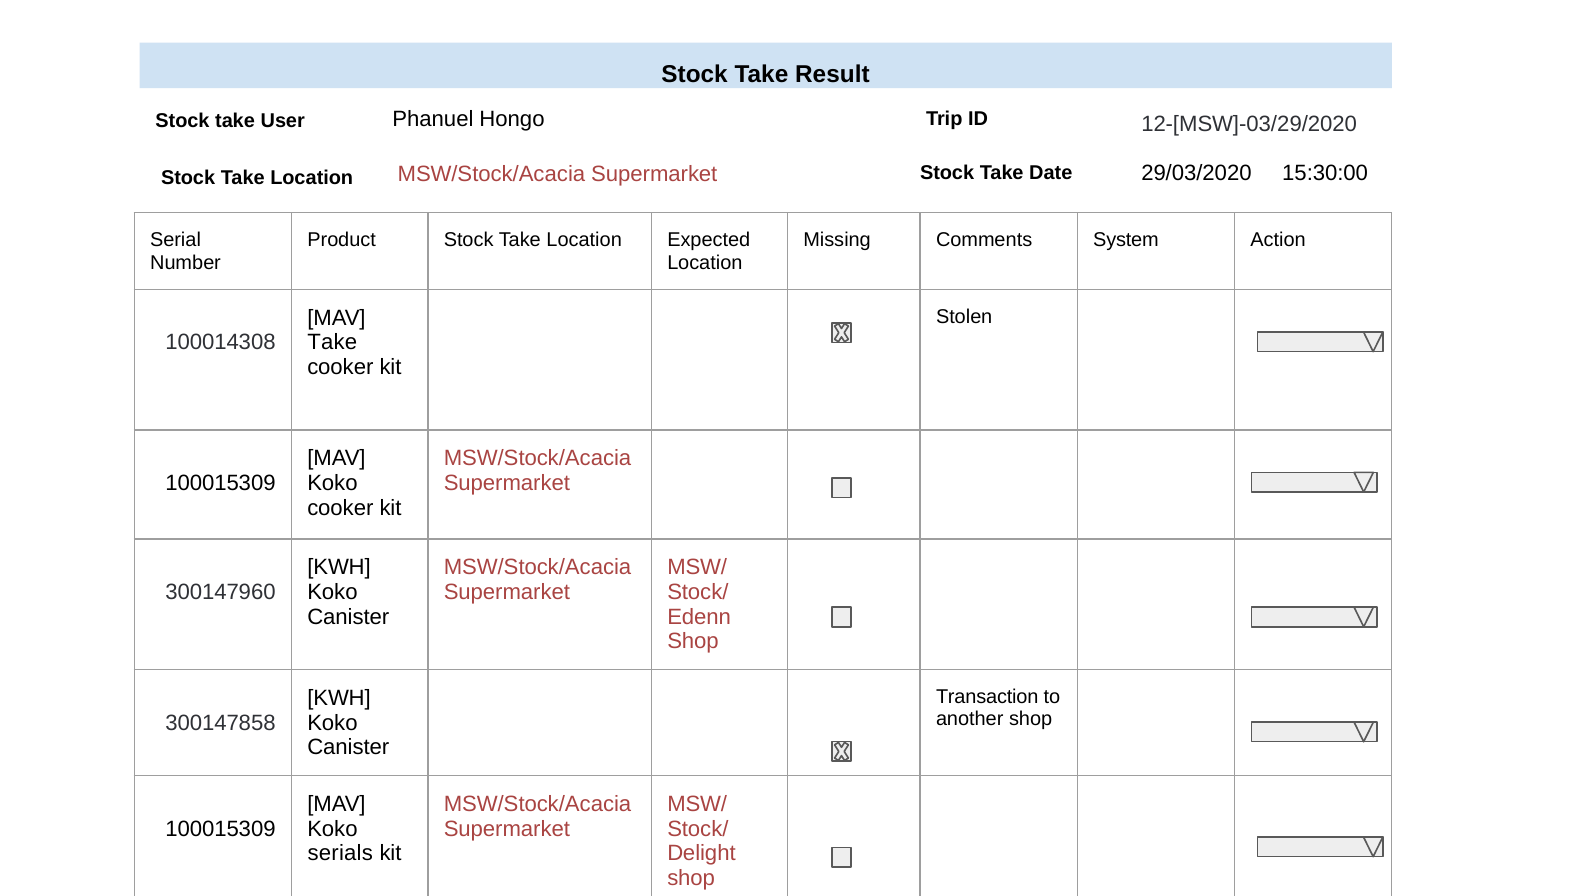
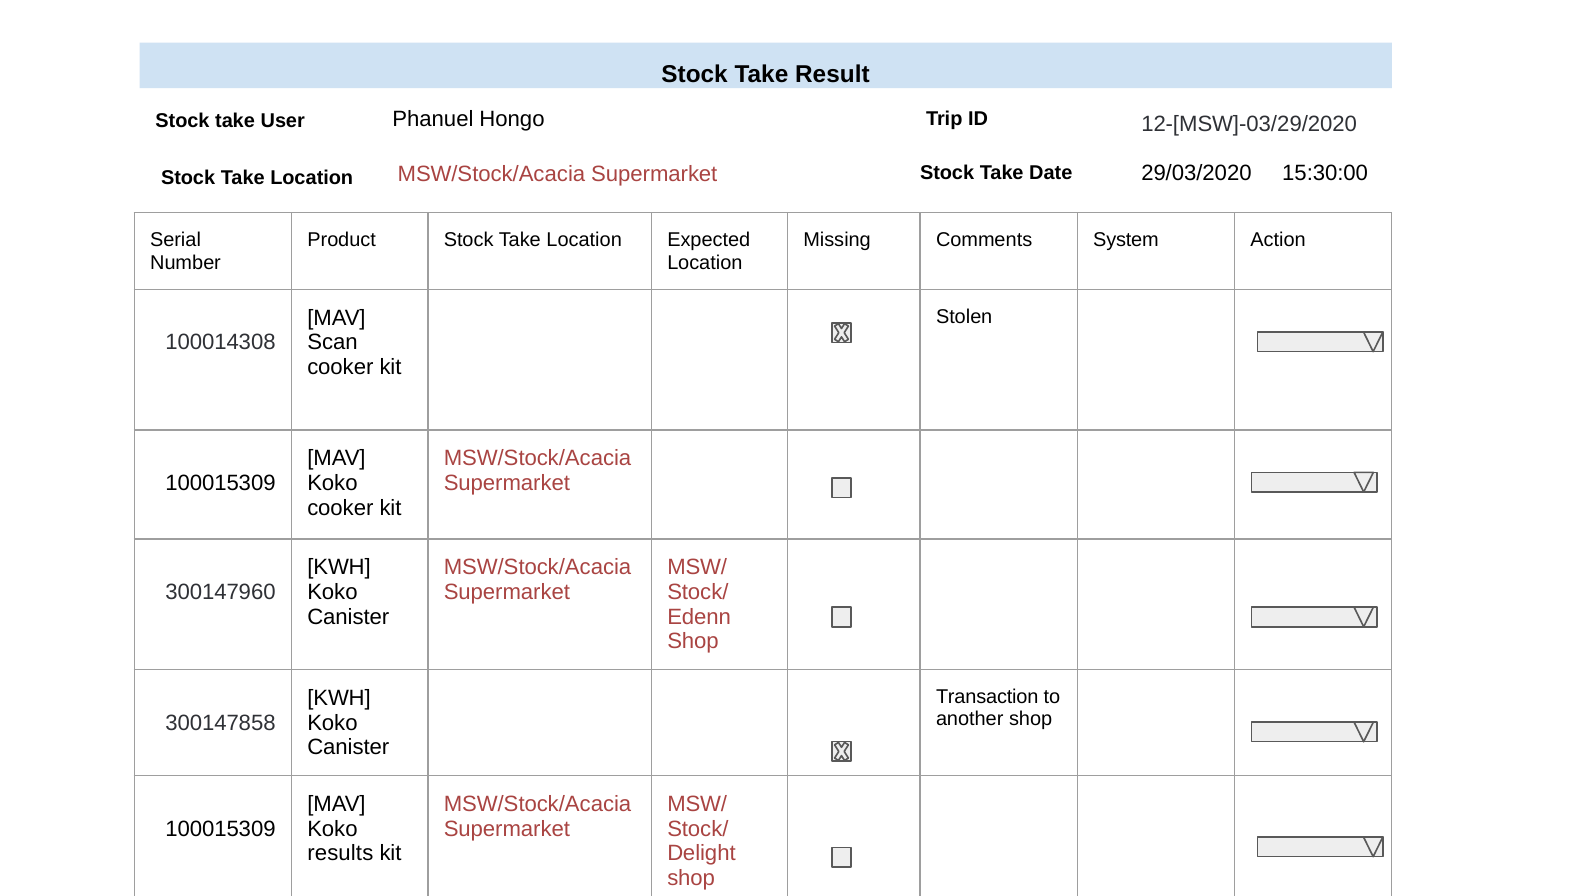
Take: Take -> Scan (332, 343)
serials: serials -> results (340, 854)
